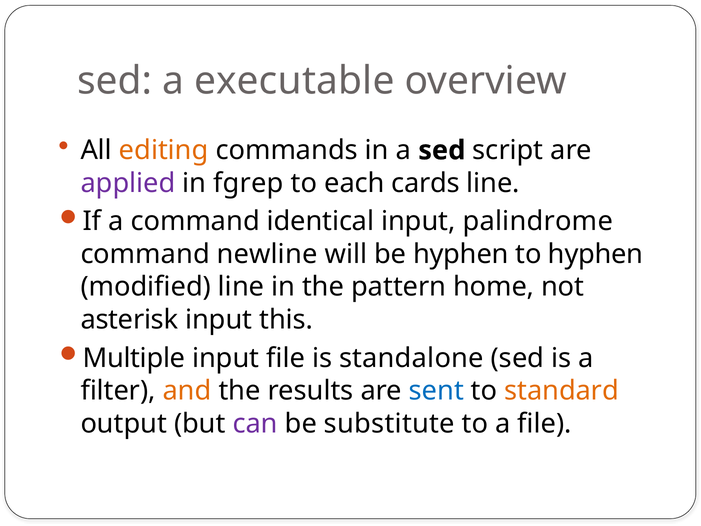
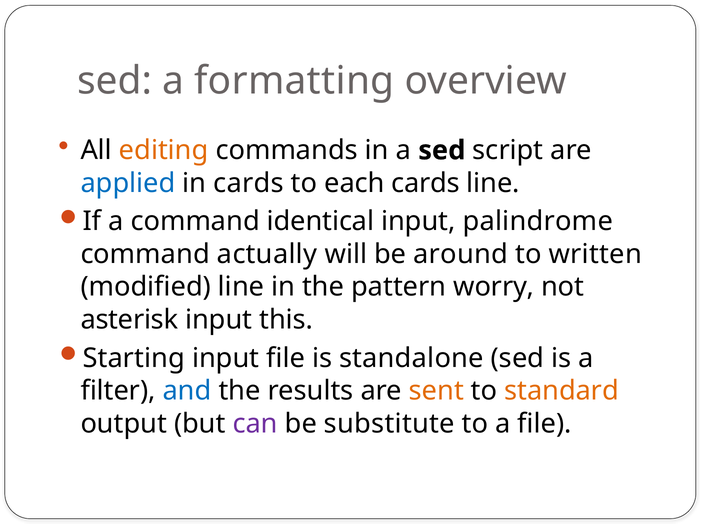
executable: executable -> formatting (294, 81)
applied colour: purple -> blue (128, 183)
in fgrep: fgrep -> cards (248, 183)
newline: newline -> actually (267, 254)
be hyphen: hyphen -> around (461, 254)
to hyphen: hyphen -> written (595, 254)
home: home -> worry (494, 287)
Multiple: Multiple -> Starting (134, 358)
and colour: orange -> blue (187, 391)
sent colour: blue -> orange (436, 391)
